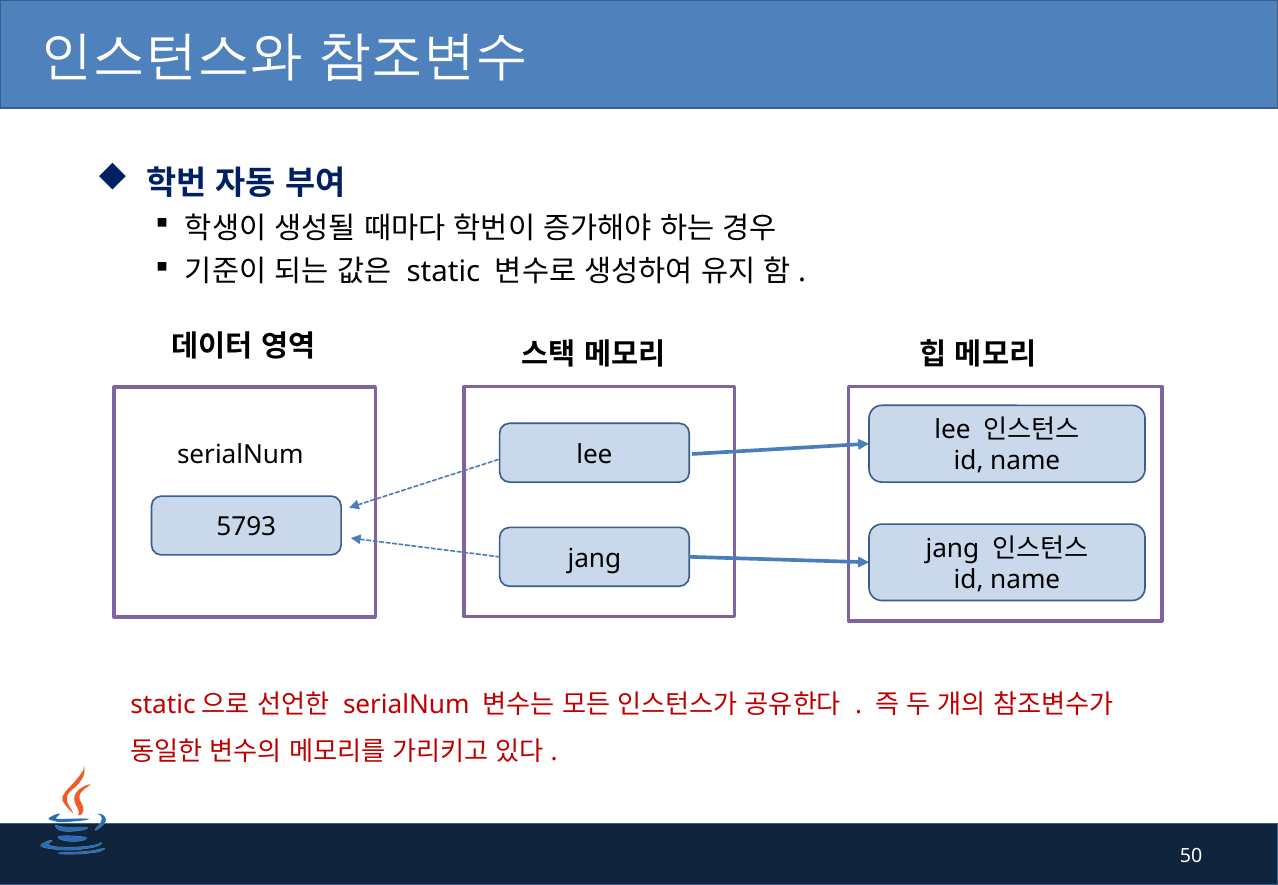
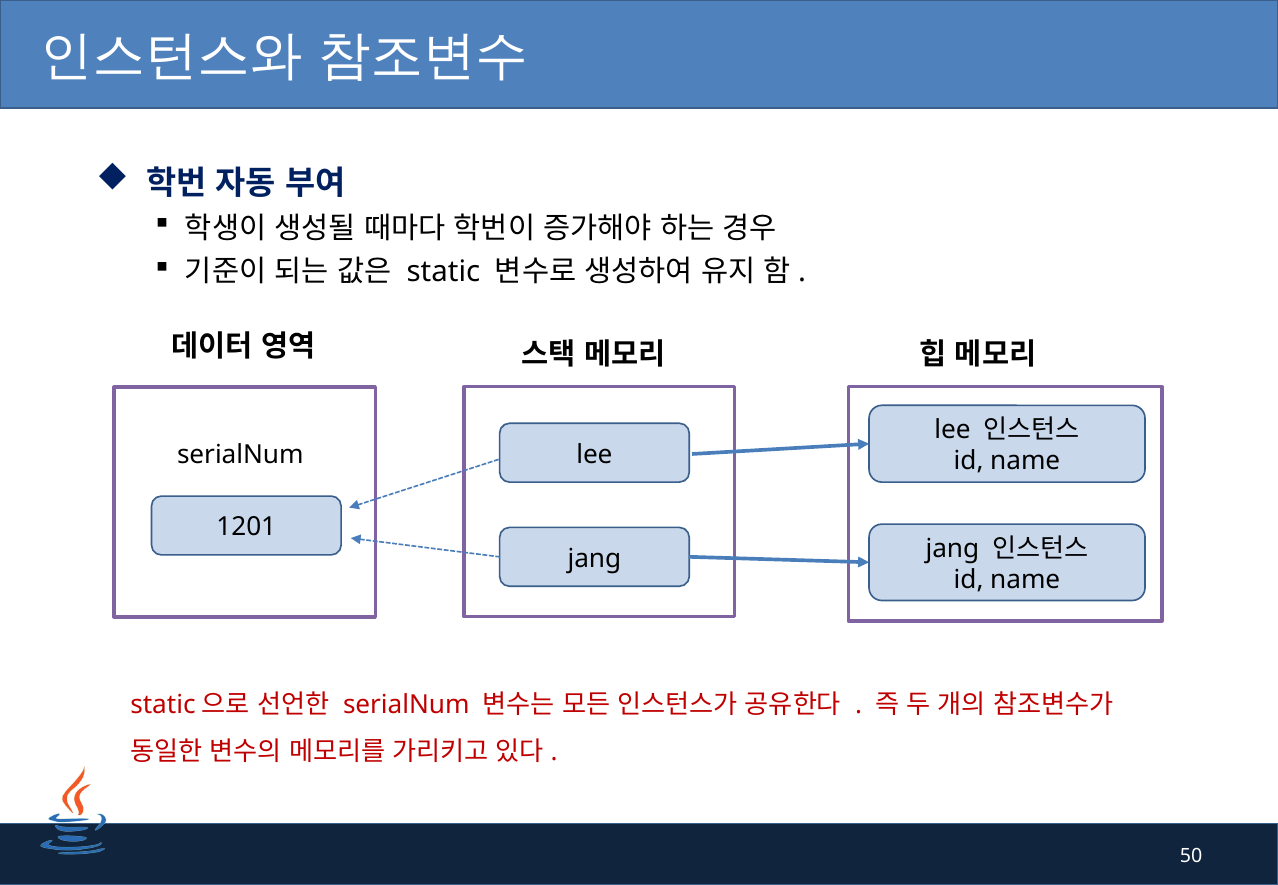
5793: 5793 -> 1201 (246, 527)
